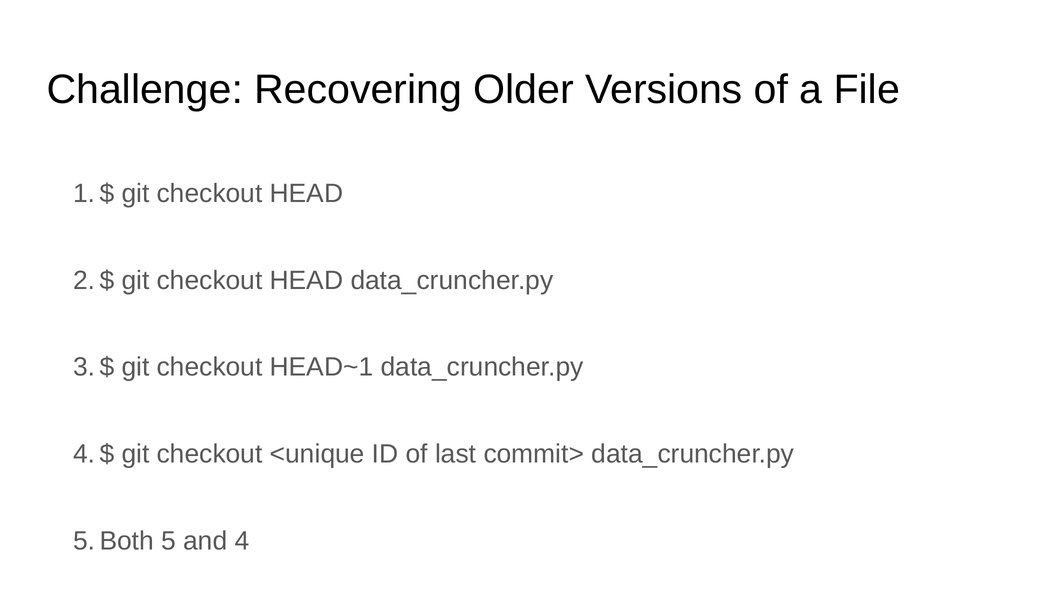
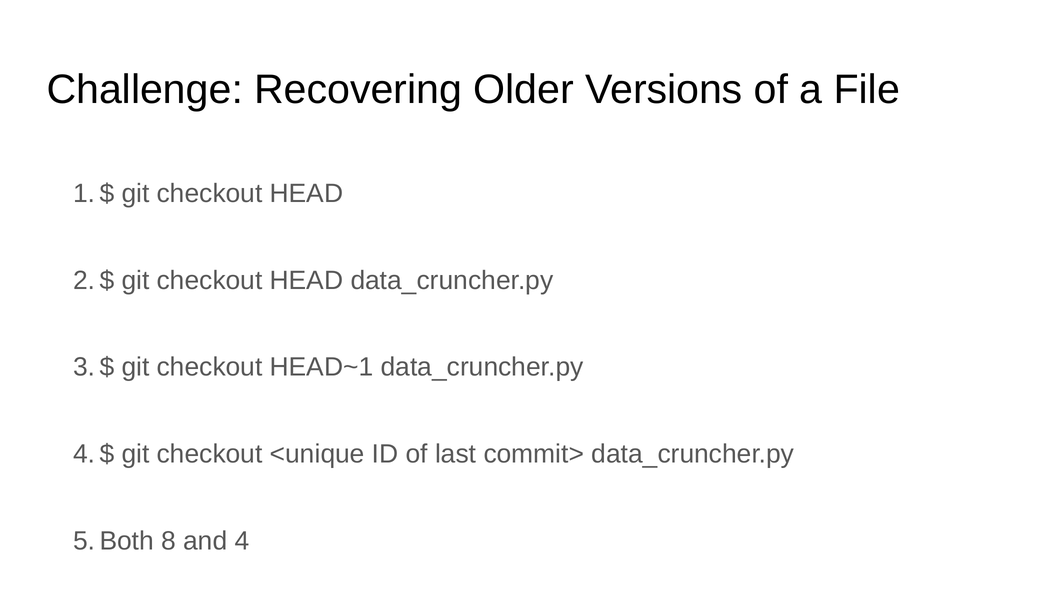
5: 5 -> 8 (169, 541)
